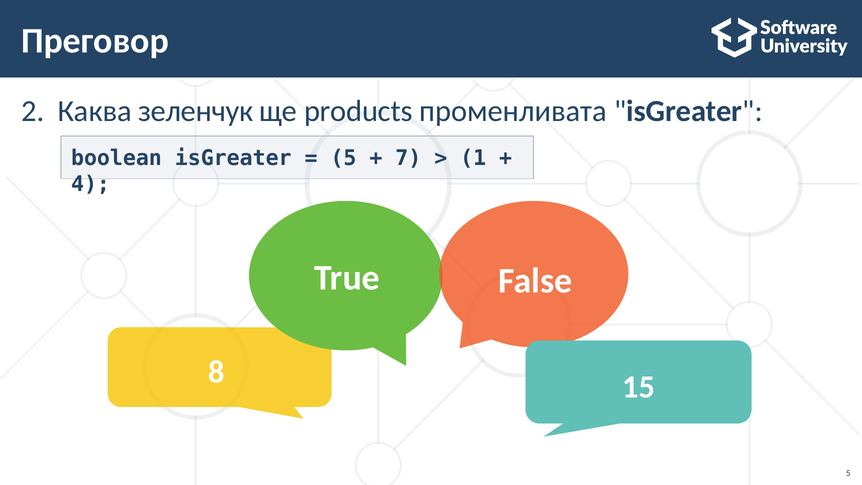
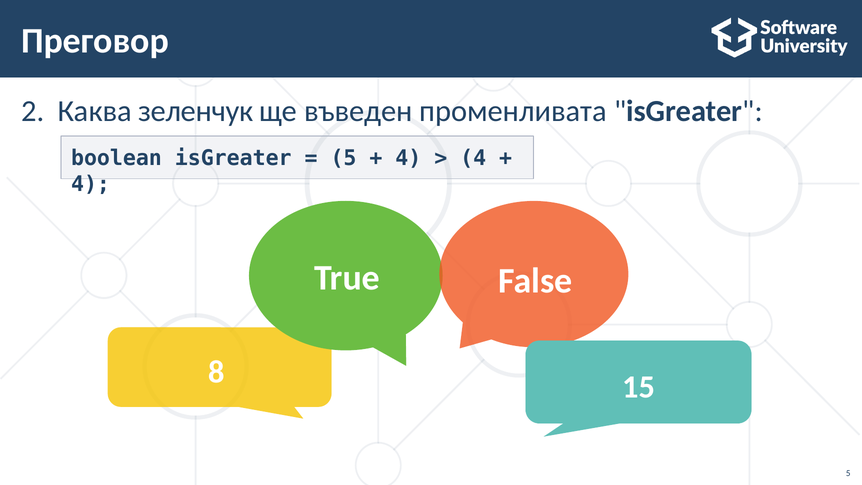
products: products -> въведен (358, 111)
7: 7 -> 4 (408, 158)
1: 1 -> 4 (473, 158)
